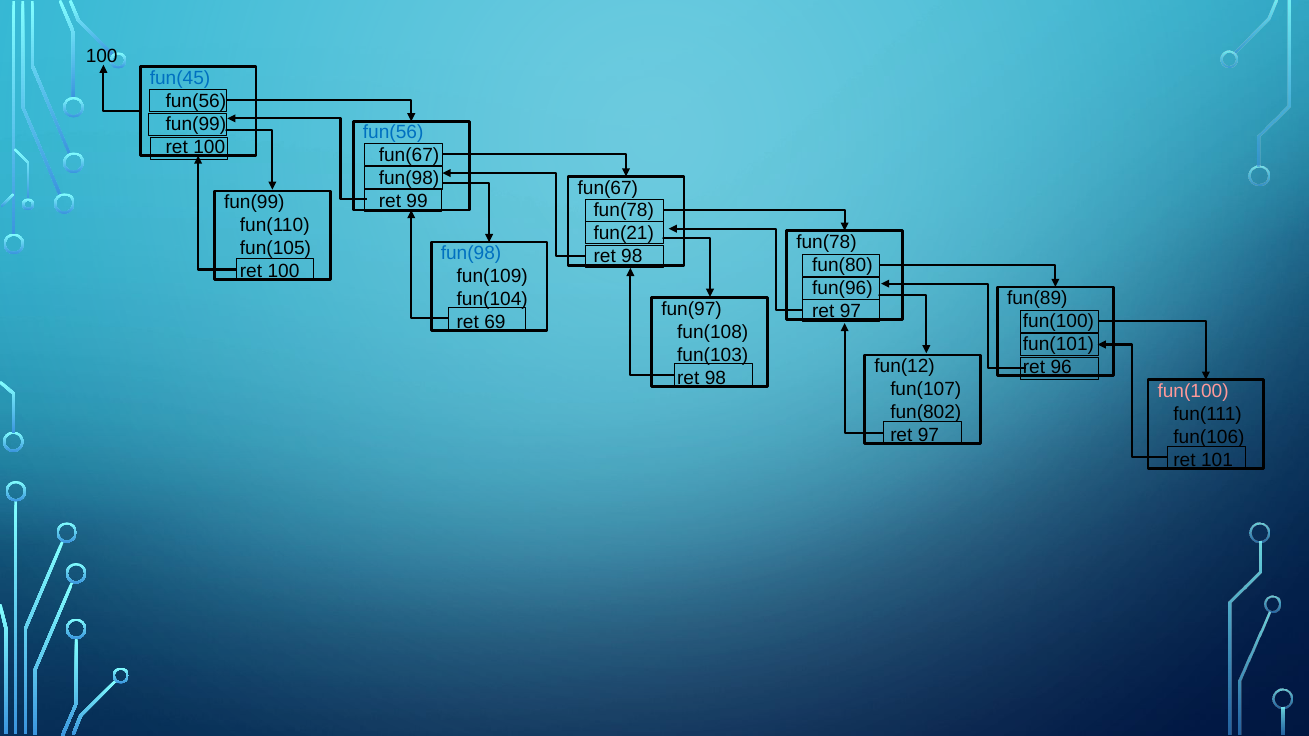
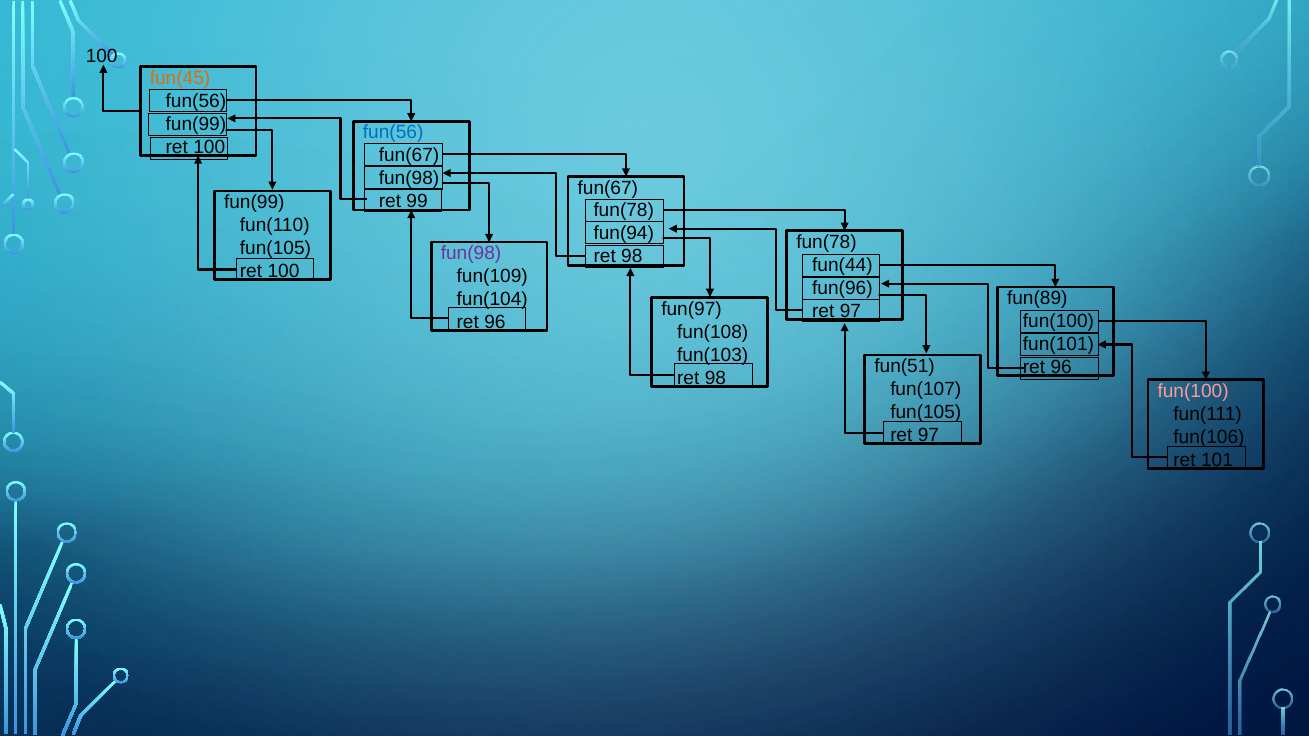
fun(45 colour: blue -> orange (180, 78)
fun(21: fun(21 -> fun(94 (624, 234)
fun(98 colour: blue -> purple (471, 254)
fun(80: fun(80 -> fun(44 (842, 265)
69: 69 -> 96 (495, 322)
fun(12: fun(12 -> fun(51 (905, 366)
fun(802: fun(802 -> fun(105 (926, 412)
